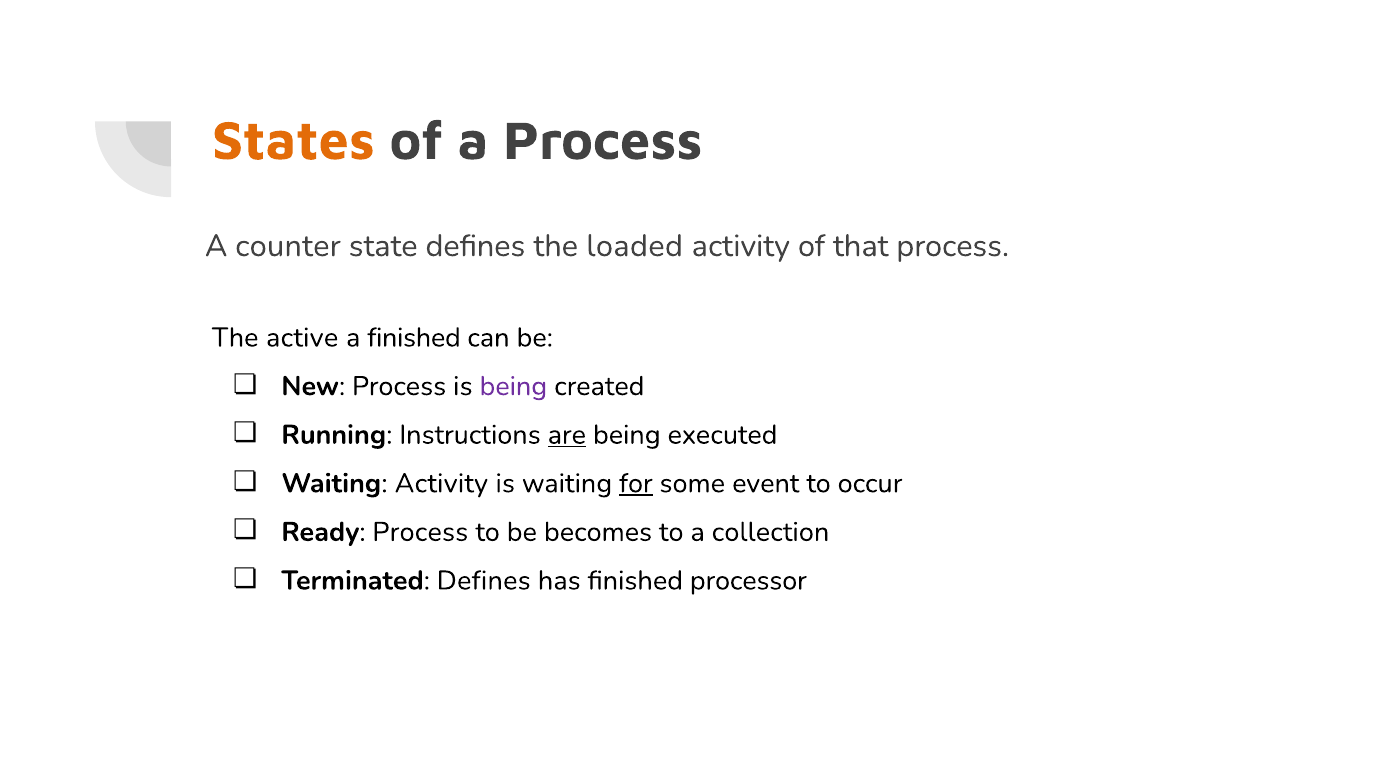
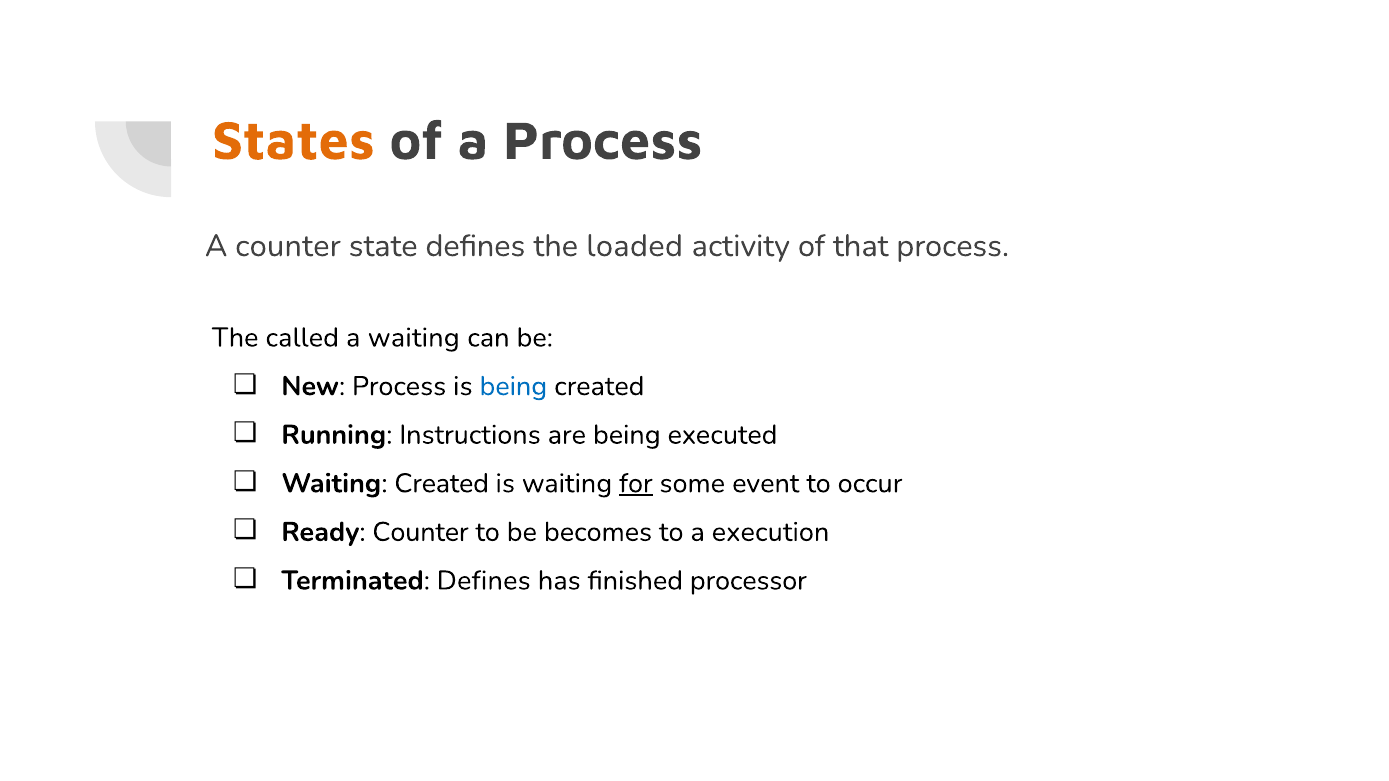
active: active -> called (302, 338)
a finished: finished -> waiting (414, 338)
being colour: purple -> blue (513, 386)
are underline: present -> none (567, 435)
Waiting Activity: Activity -> Created (442, 484)
Ready Process: Process -> Counter (420, 532)
collection: collection -> execution (771, 532)
